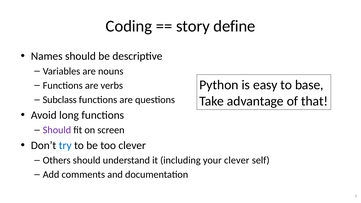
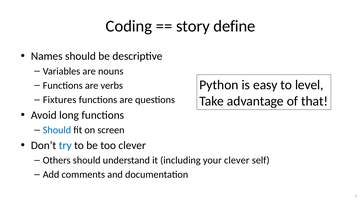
base: base -> level (309, 85)
Subclass: Subclass -> Fixtures (60, 100)
Should colour: purple -> blue (57, 130)
